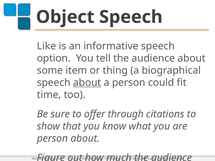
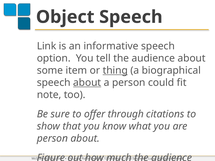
Like: Like -> Link (47, 46)
thing underline: none -> present (115, 71)
time: time -> note (49, 95)
